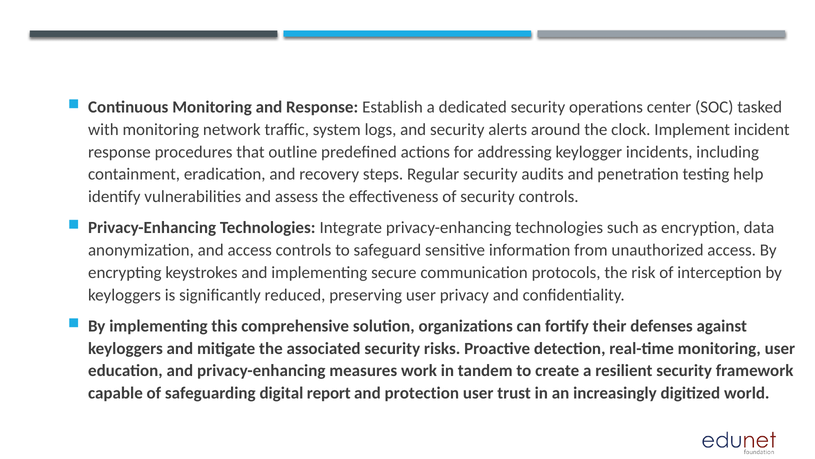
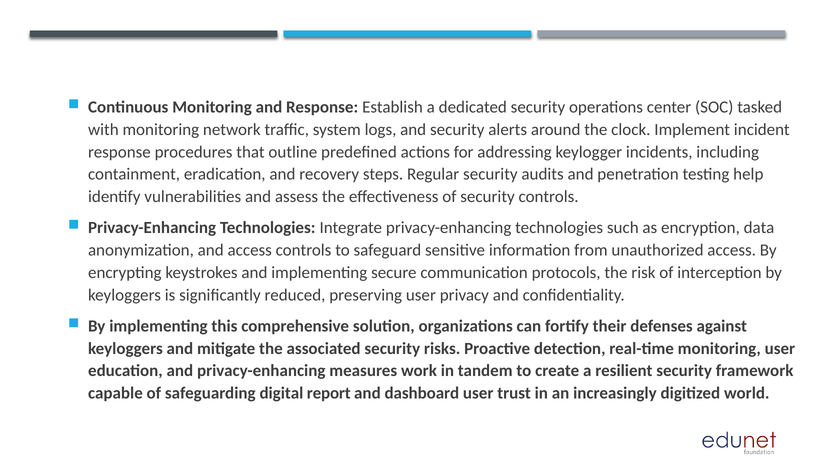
protection: protection -> dashboard (422, 393)
